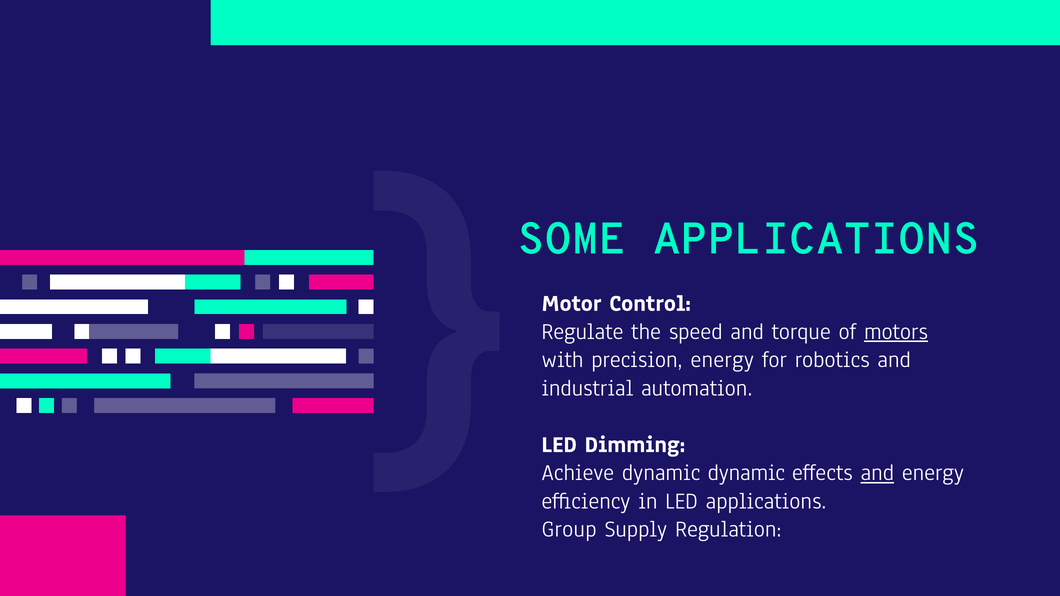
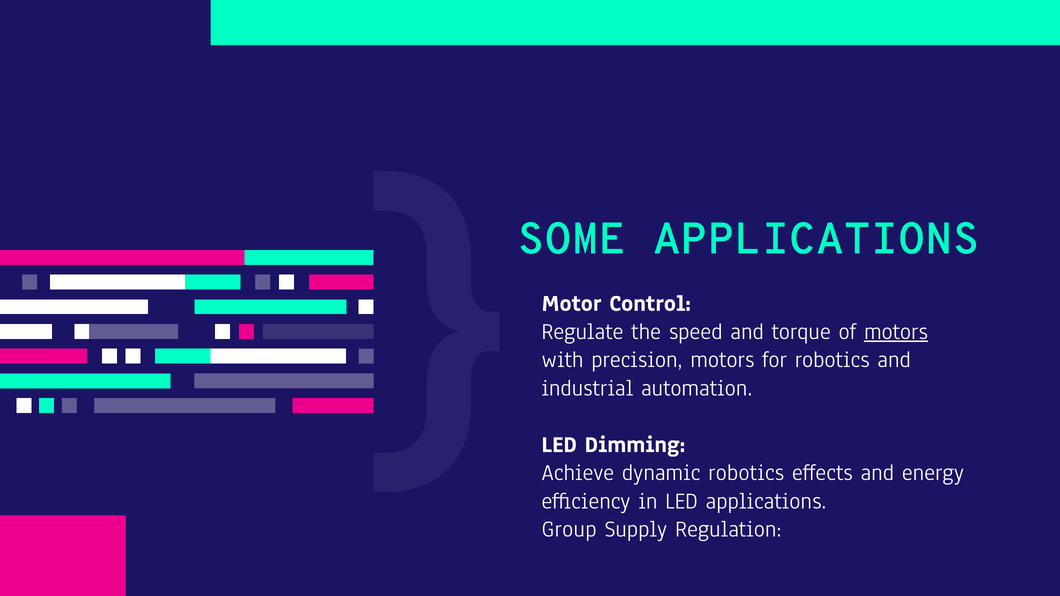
precision energy: energy -> motors (722, 360)
dynamic dynamic: dynamic -> robotics (746, 473)
and underline: present -> none (877, 473)
